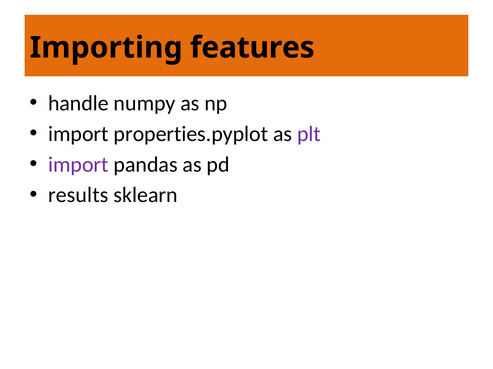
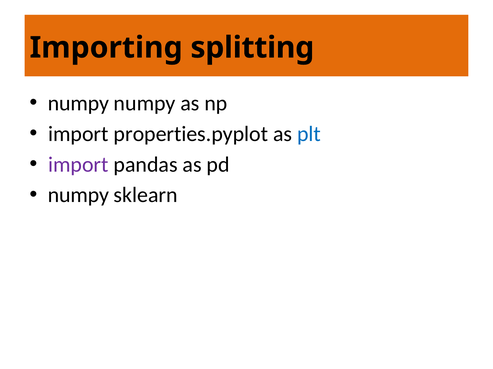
features: features -> splitting (252, 48)
handle: handle -> numpy (78, 103)
plt colour: purple -> blue (309, 134)
results: results -> numpy (78, 195)
